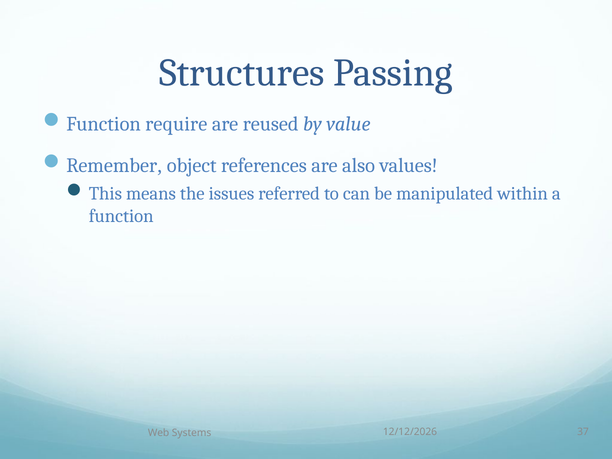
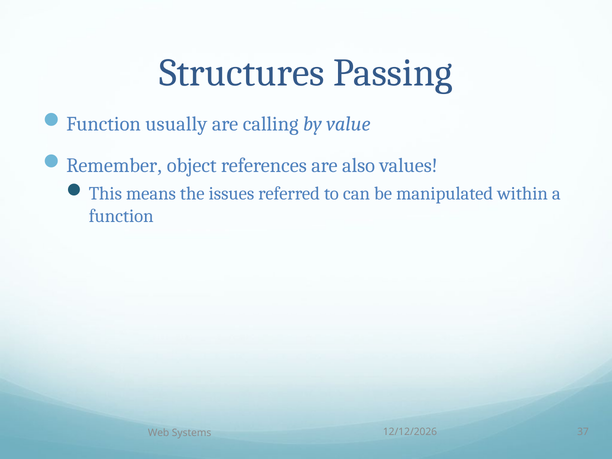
require: require -> usually (176, 124)
reused: reused -> calling (271, 124)
